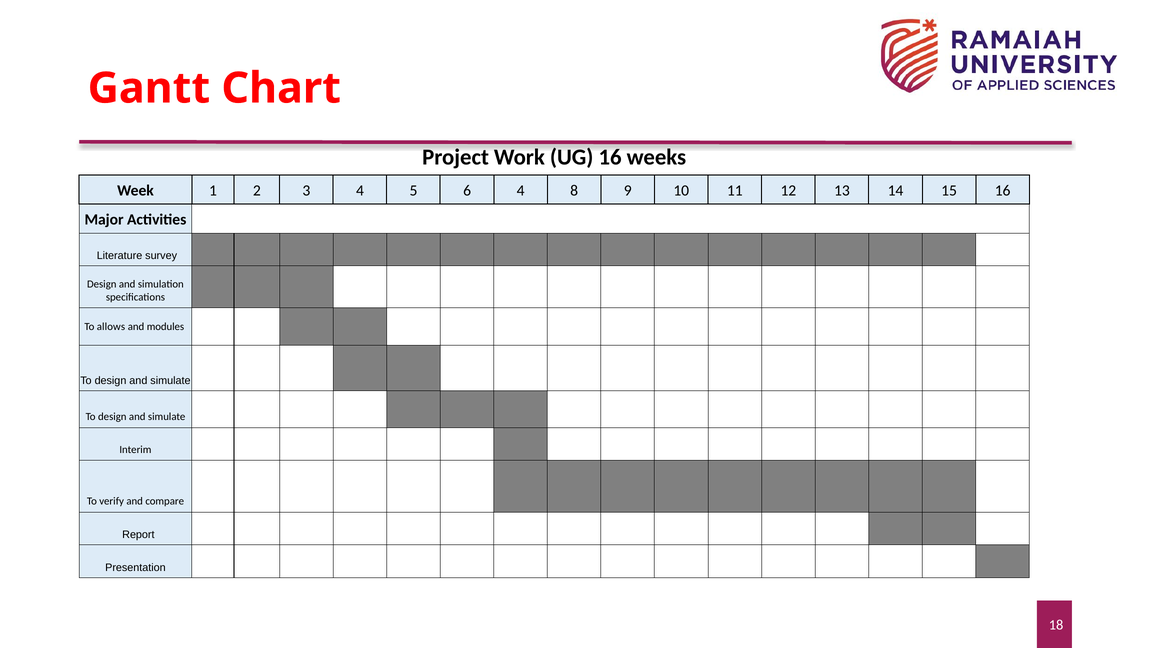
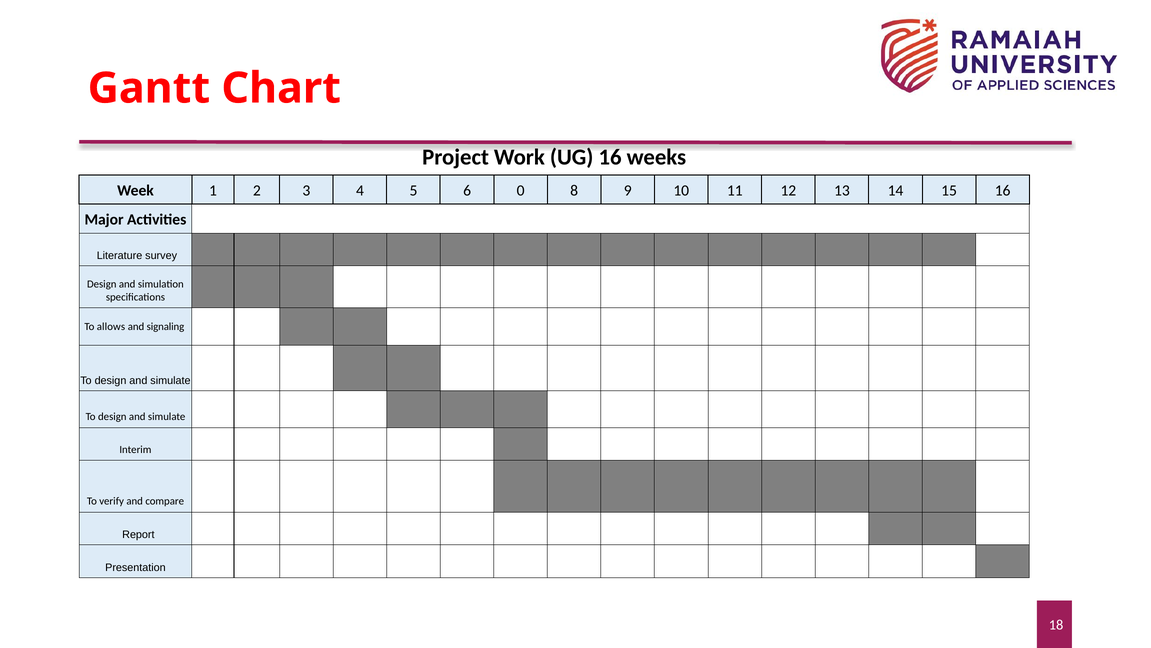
6 4: 4 -> 0 (521, 190)
modules: modules -> signaling (165, 326)
